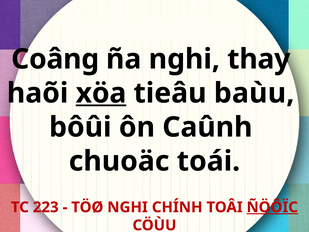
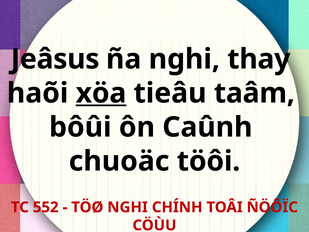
Coâng: Coâng -> Jeâsus (55, 59)
baùu: baùu -> taâm (254, 93)
toái: toái -> töôi (209, 161)
223: 223 -> 552 (46, 207)
ÑÖÔÏC underline: present -> none (272, 207)
